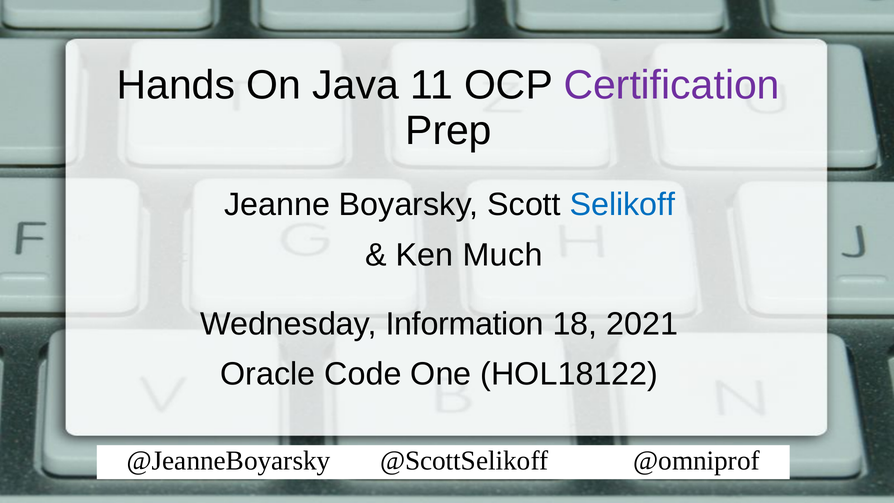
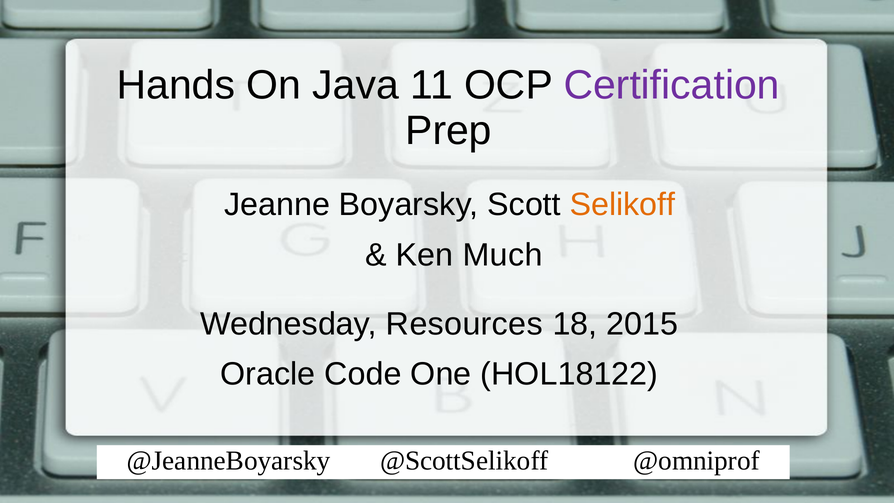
Selikoff colour: blue -> orange (623, 205)
Information: Information -> Resources (464, 324)
2021: 2021 -> 2015 (642, 324)
